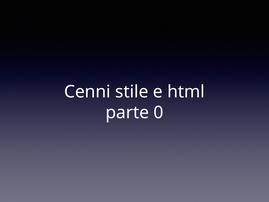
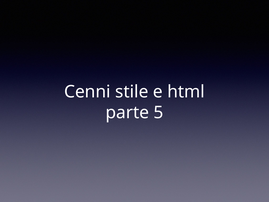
0: 0 -> 5 (159, 112)
